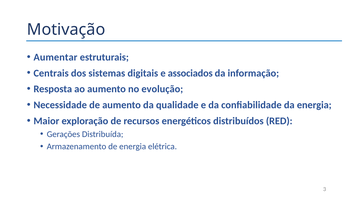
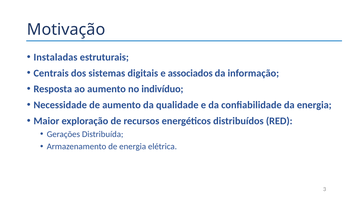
Aumentar: Aumentar -> Instaladas (55, 57)
evolução: evolução -> indivíduo (162, 89)
